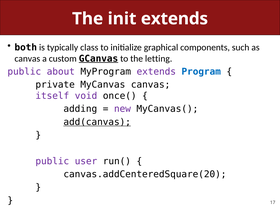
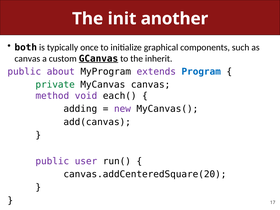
init extends: extends -> another (174, 19)
class: class -> once (89, 47)
letting: letting -> inherit (159, 59)
private colour: black -> green (55, 85)
itself: itself -> method (52, 96)
once(: once( -> each( (120, 96)
add(canvas underline: present -> none (97, 122)
